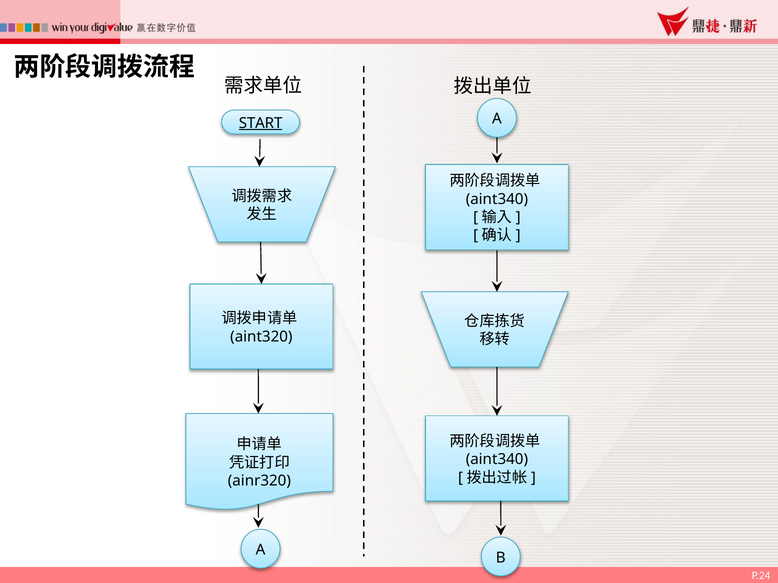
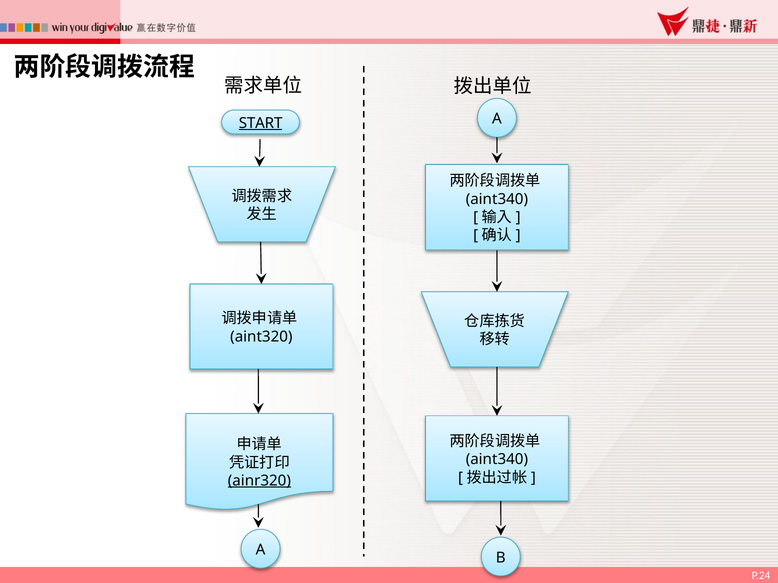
ainr320 underline: none -> present (259, 481)
